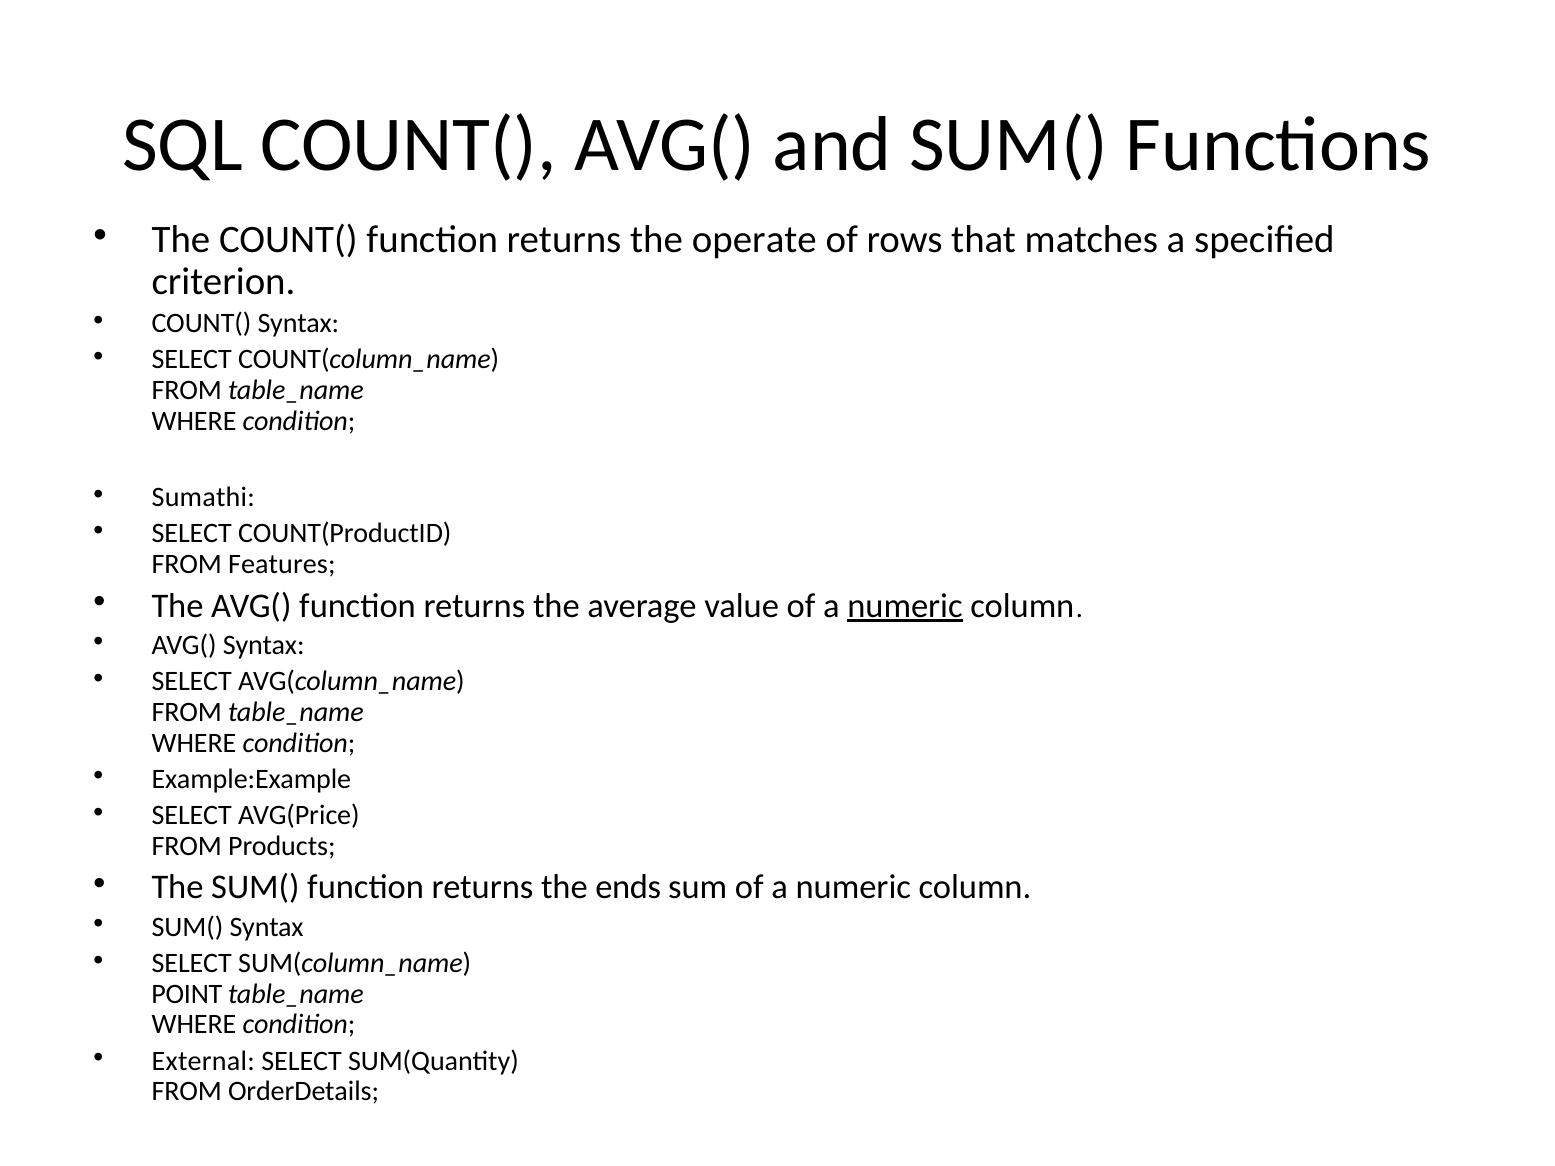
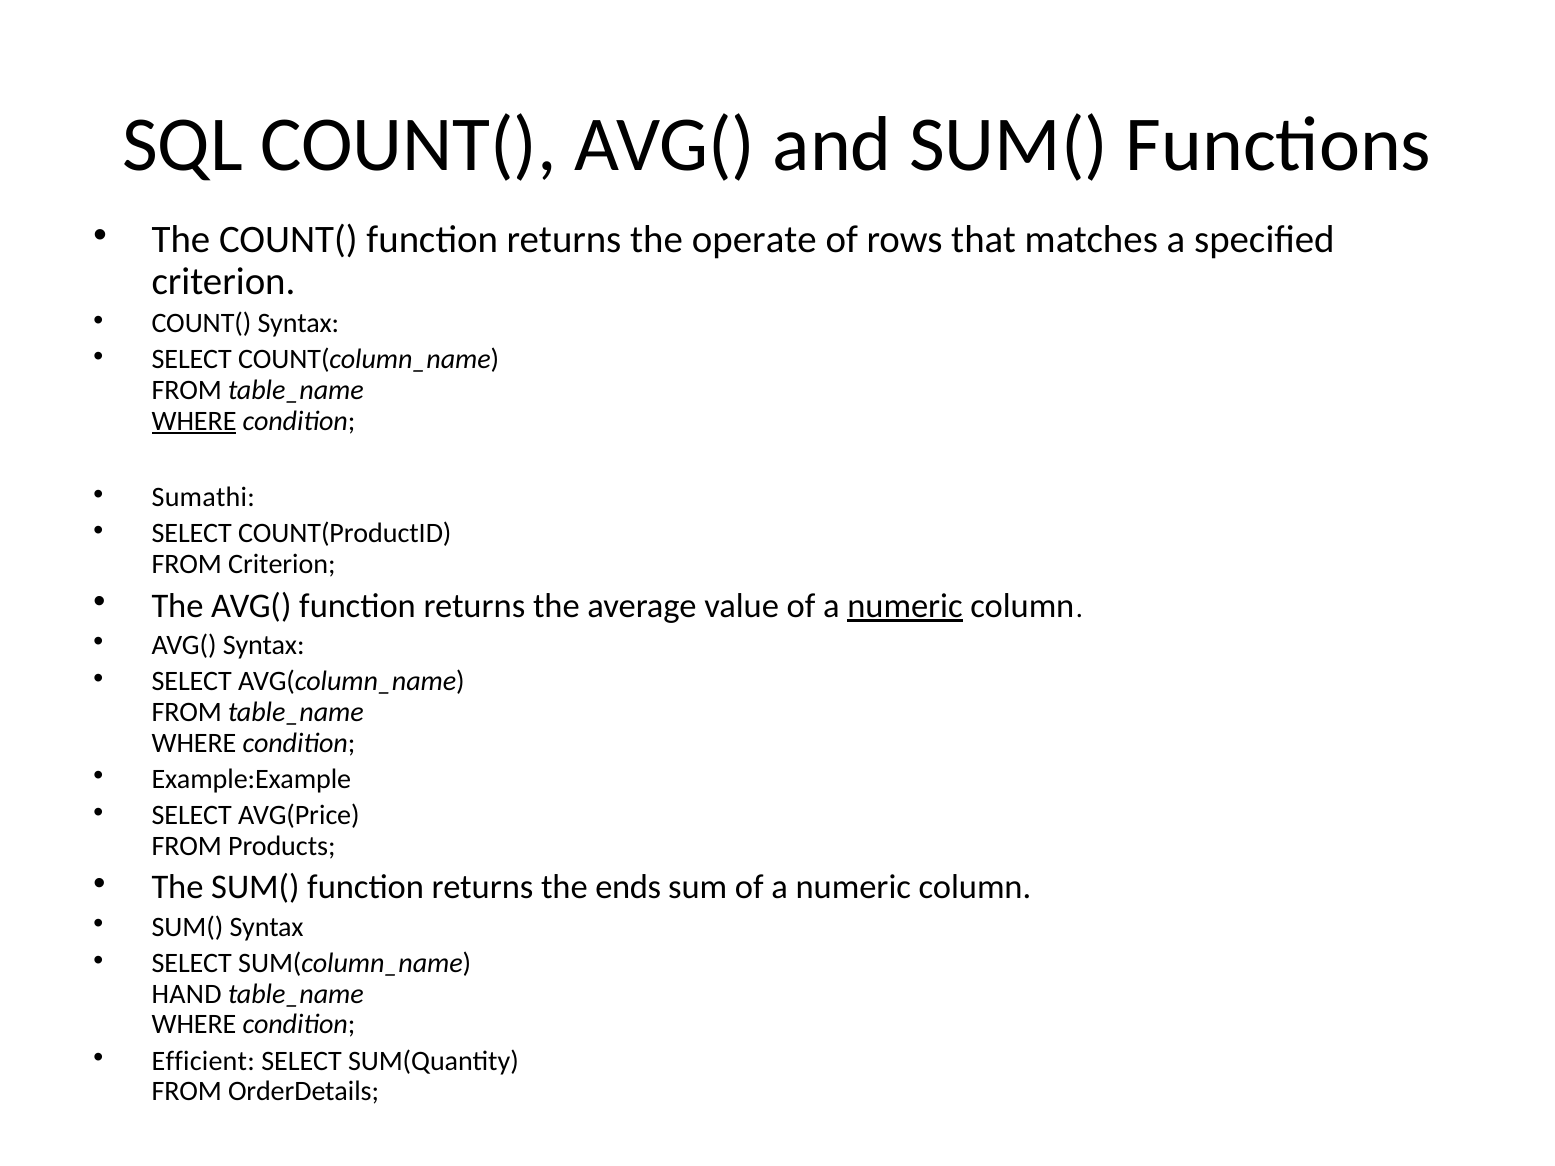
WHERE underline: none -> present (194, 421)
FROM Features: Features -> Criterion (282, 564)
POINT: POINT -> HAND (187, 994)
External: External -> Efficient (203, 1061)
